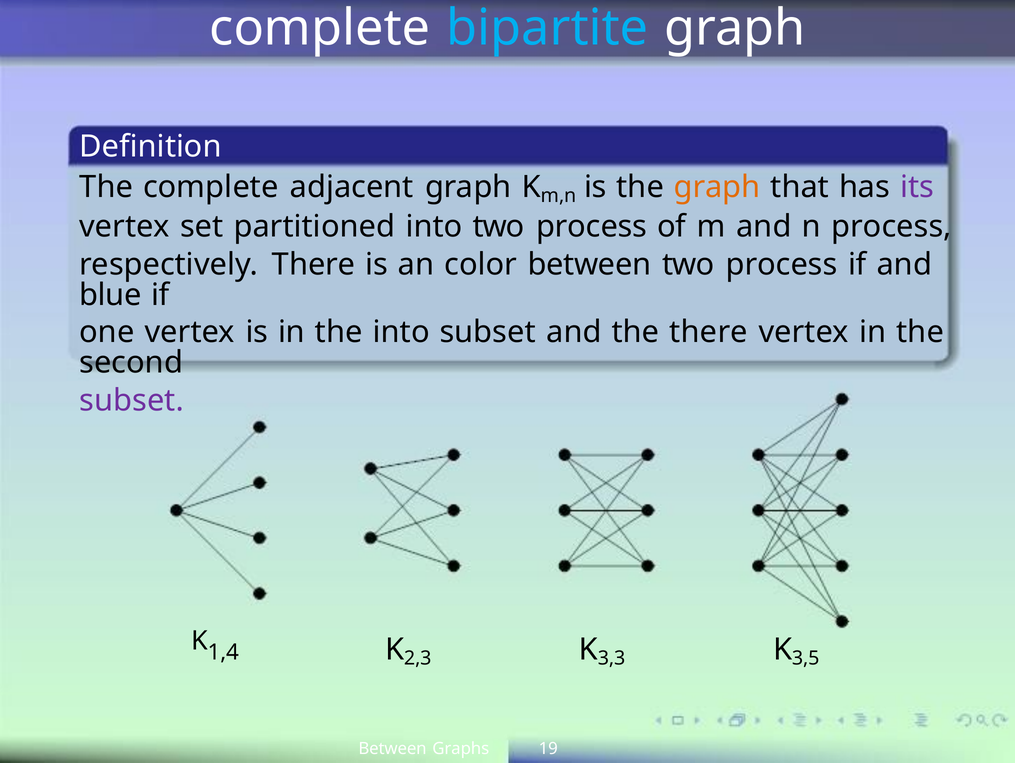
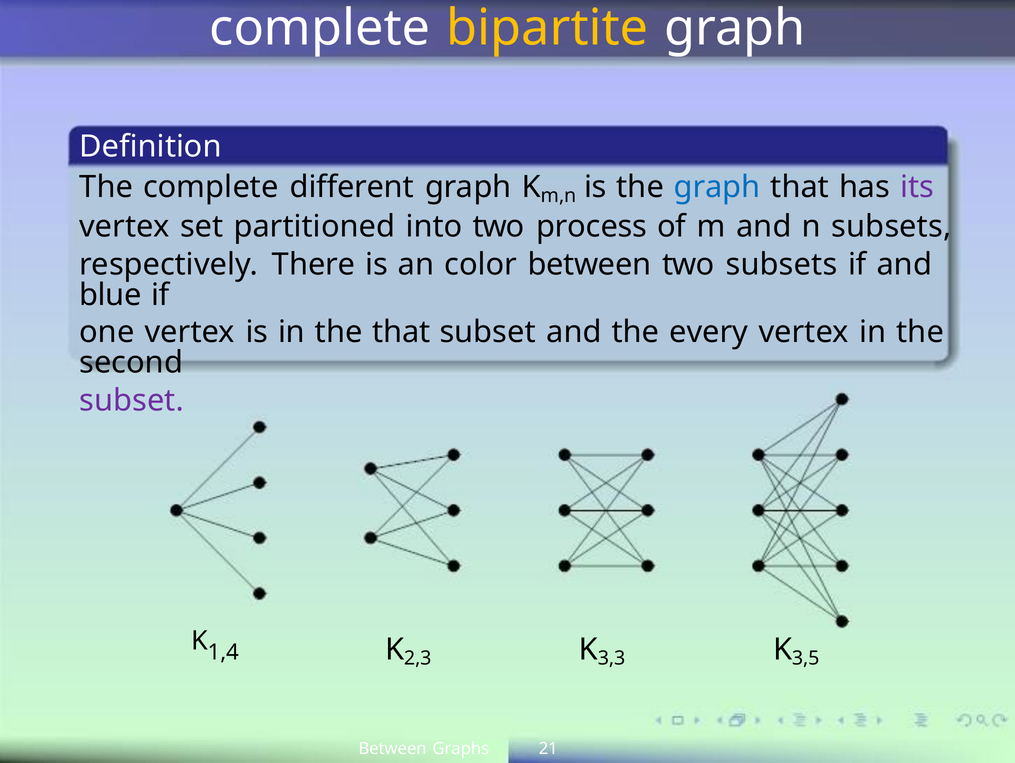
bipartite colour: light blue -> yellow (547, 28)
adjacent: adjacent -> diﬀerent (352, 187)
graph colour: orange -> blue (717, 187)
n process: process -> subsets (891, 227)
between two process: process -> subsets (781, 264)
the into: into -> that (401, 332)
the there: there -> every (709, 332)
19: 19 -> 21 (548, 749)
